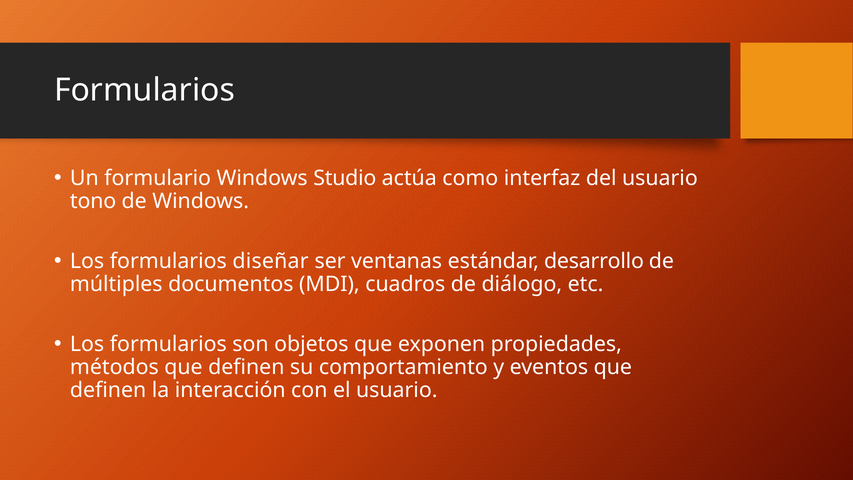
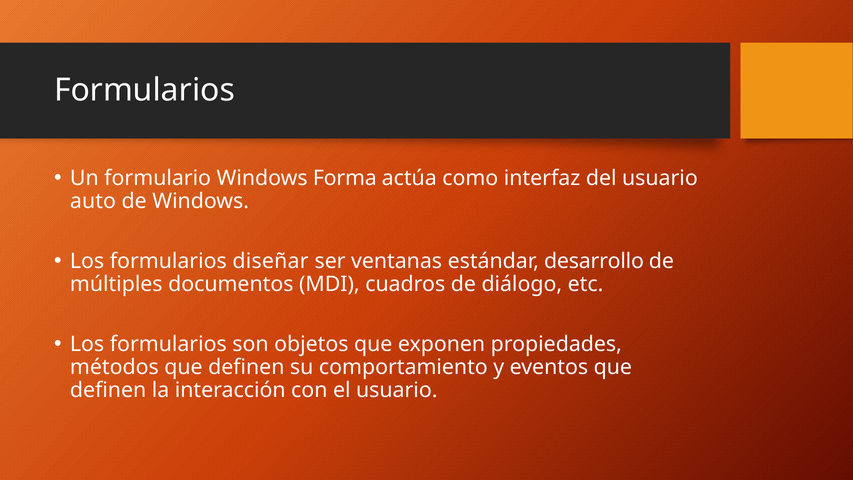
Studio: Studio -> Forma (345, 178)
tono: tono -> auto (93, 201)
